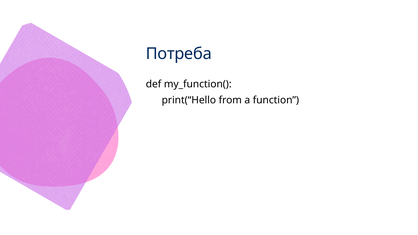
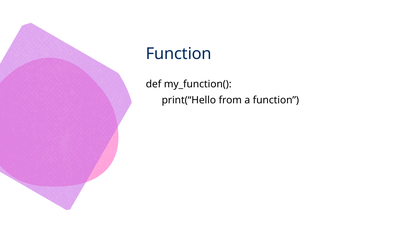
Потреба: Потреба -> Function (179, 54)
